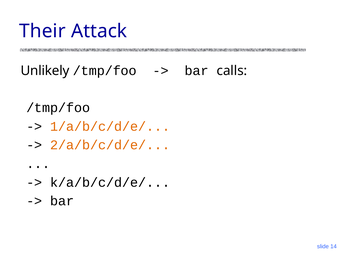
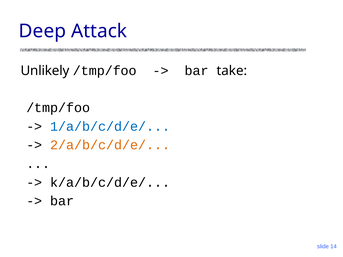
Their: Their -> Deep (42, 31)
calls: calls -> take (232, 71)
1/a/b/c/d/e/ colour: orange -> blue (110, 127)
